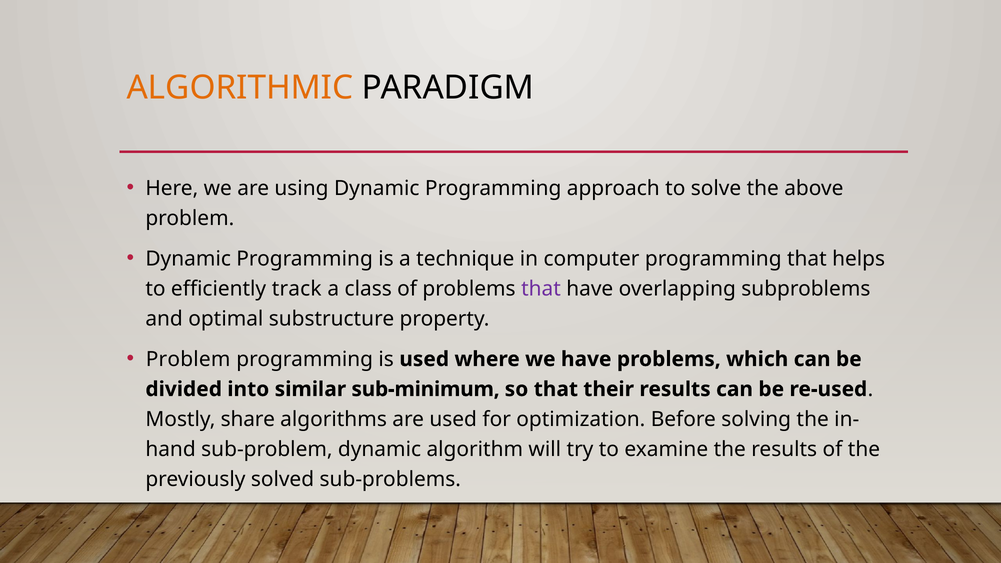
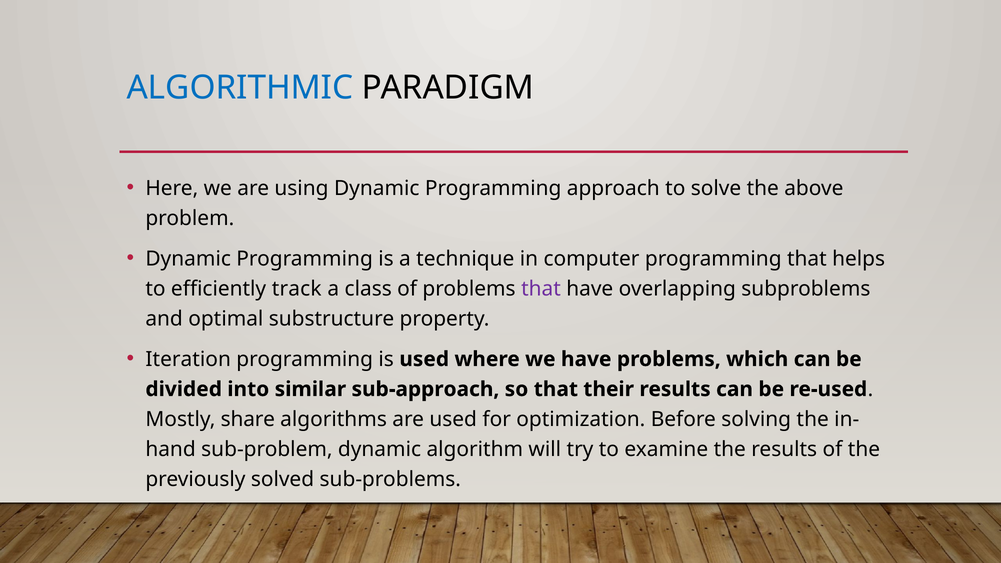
ALGORITHMIC colour: orange -> blue (240, 88)
Problem: Problem -> Iteration (188, 359)
sub-minimum: sub-minimum -> sub-approach (425, 389)
